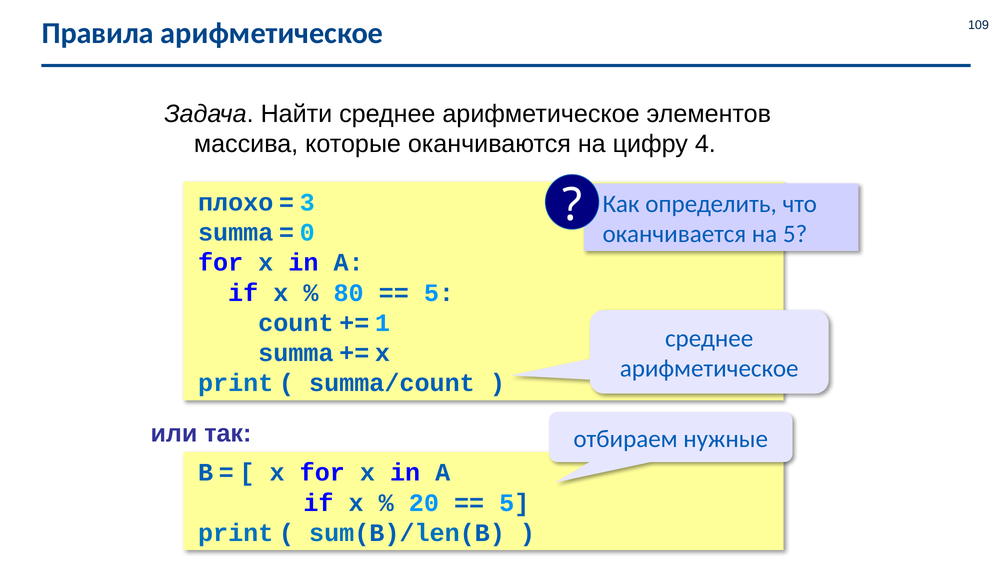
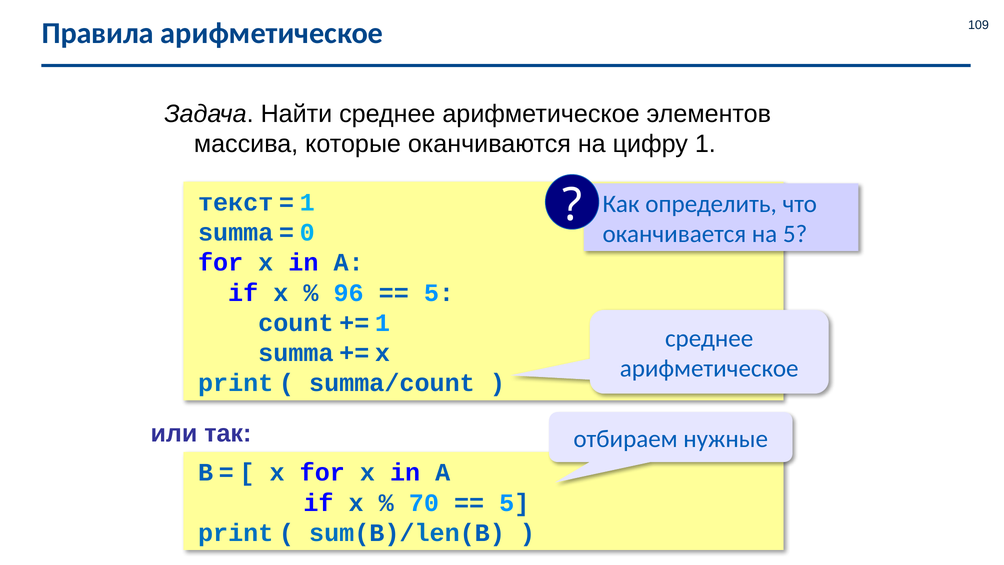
цифру 4: 4 -> 1 (705, 144)
плохо: плохо -> текст (236, 202)
3: 3 -> 1 (307, 202)
80: 80 -> 96 (349, 293)
20: 20 -> 70 (424, 503)
